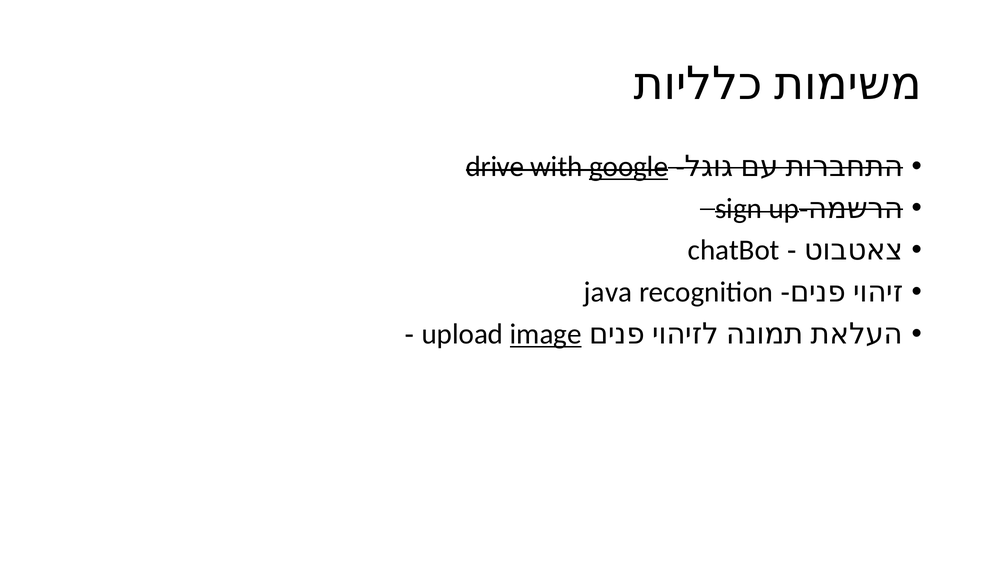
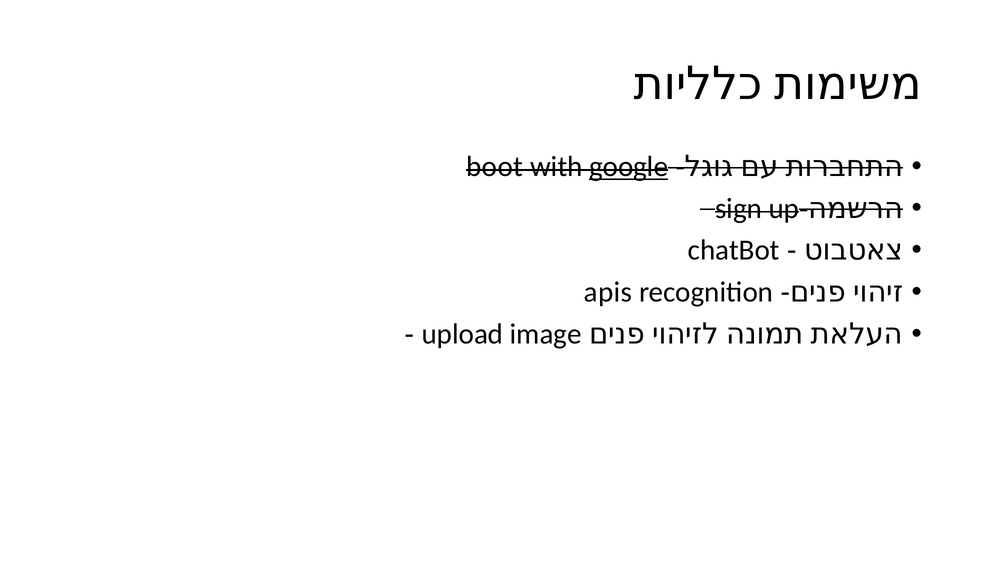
drive: drive -> boot (495, 166)
java: java -> apis (608, 292)
image underline: present -> none (546, 334)
